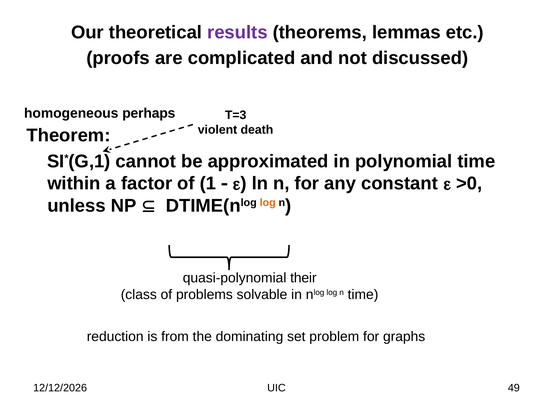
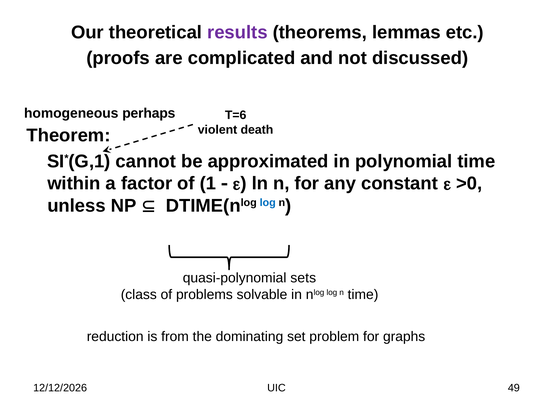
T=3: T=3 -> T=6 (236, 115)
log colour: orange -> blue (268, 203)
their: their -> sets (303, 278)
